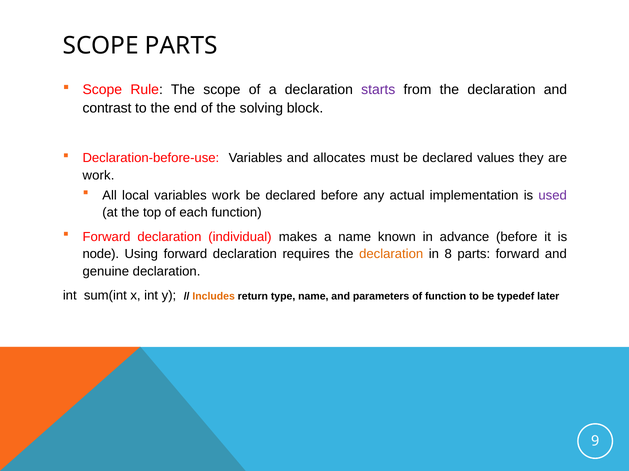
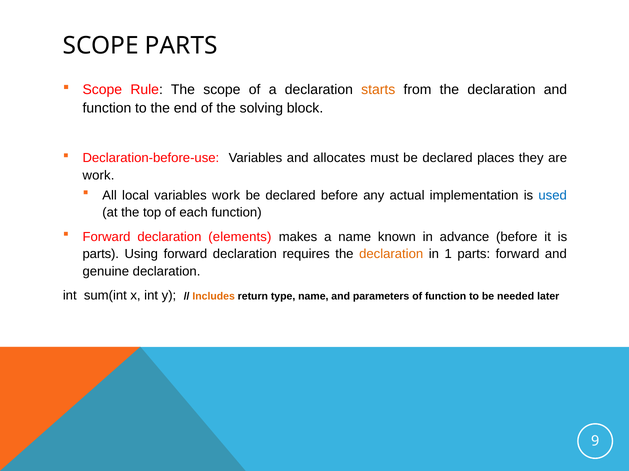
starts colour: purple -> orange (378, 90)
contrast: contrast -> function (107, 108)
values: values -> places (496, 158)
used colour: purple -> blue (553, 196)
individual: individual -> elements (240, 237)
node: node -> parts (101, 254)
8: 8 -> 1 (448, 254)
typedef: typedef -> needed (516, 297)
